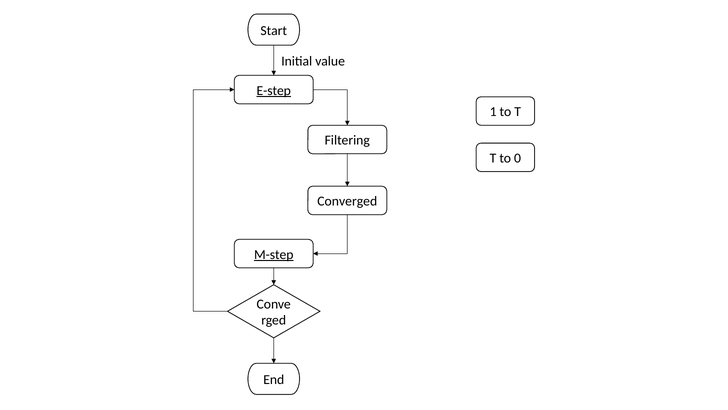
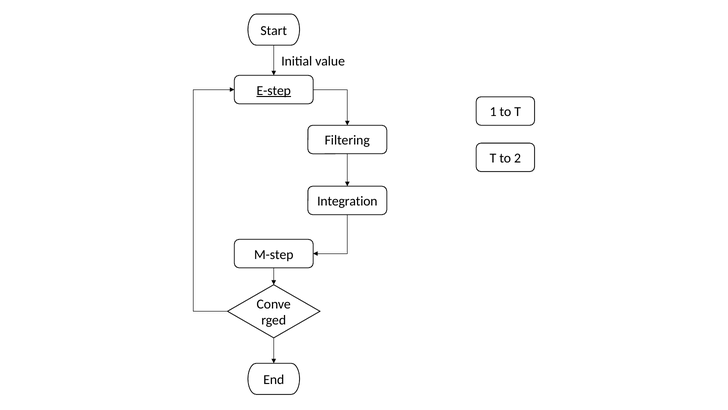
0: 0 -> 2 (518, 158)
Converged: Converged -> Integration (347, 201)
M-step underline: present -> none (274, 254)
